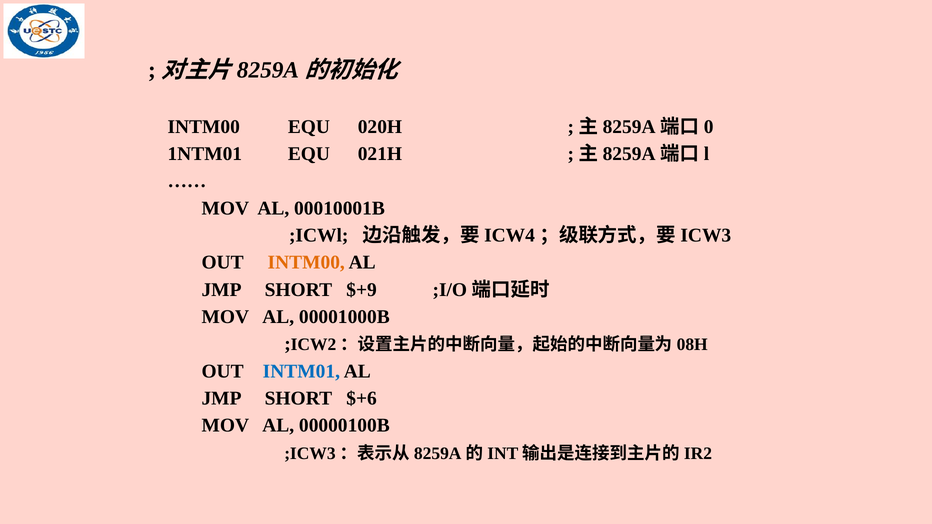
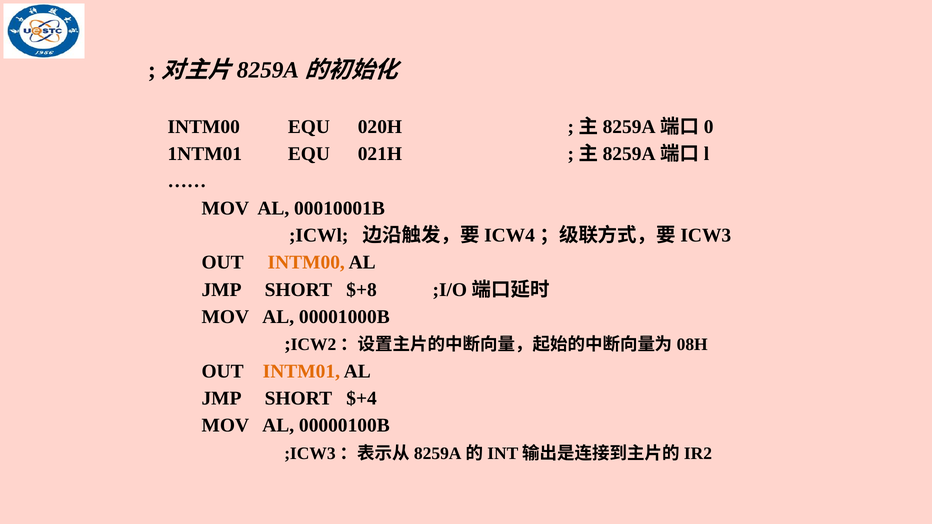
$+9: $+9 -> $+8 (362, 290)
INTM01 colour: blue -> orange (301, 371)
$+6: $+6 -> $+4 (362, 399)
